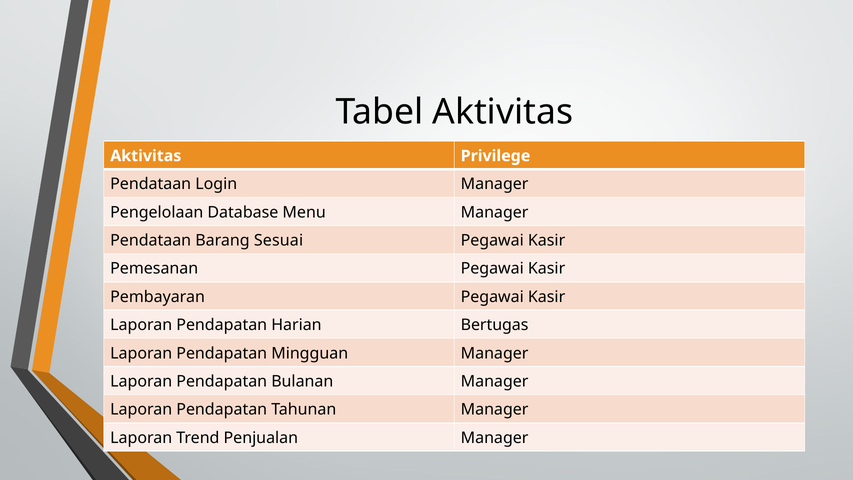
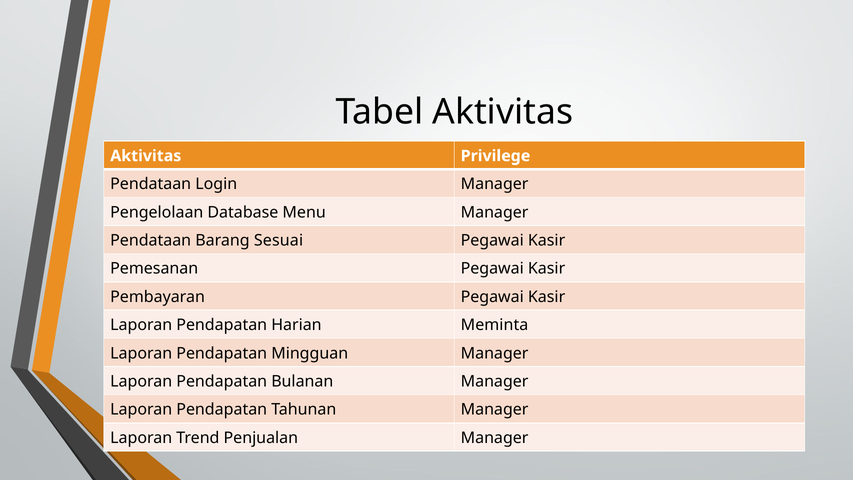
Bertugas: Bertugas -> Meminta (495, 325)
